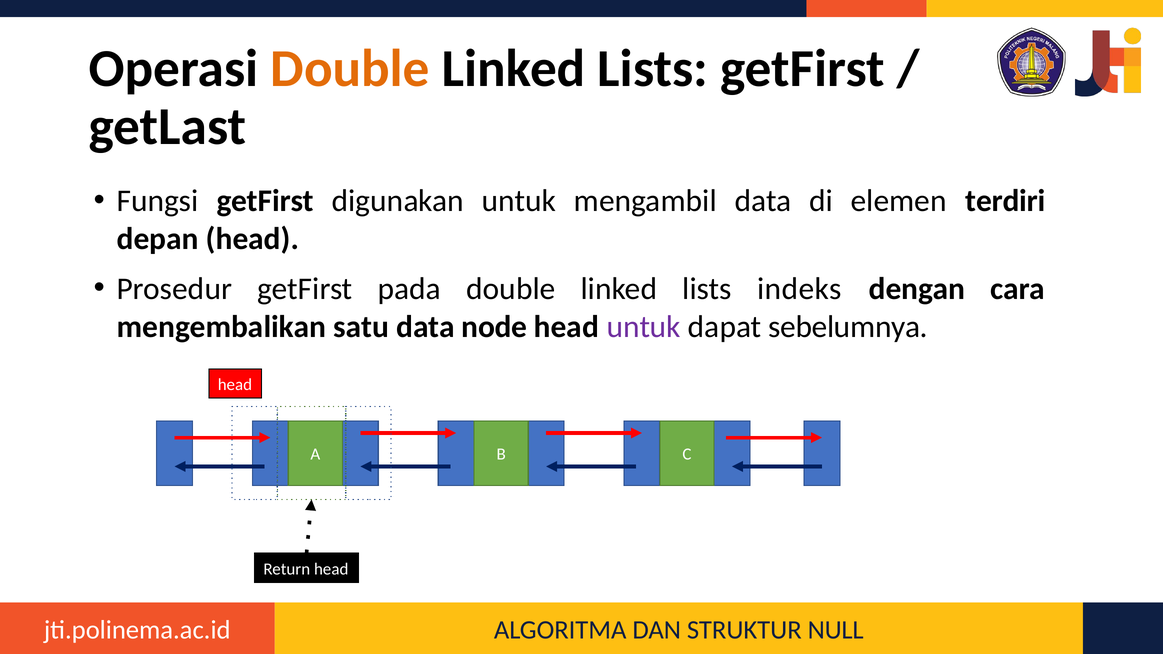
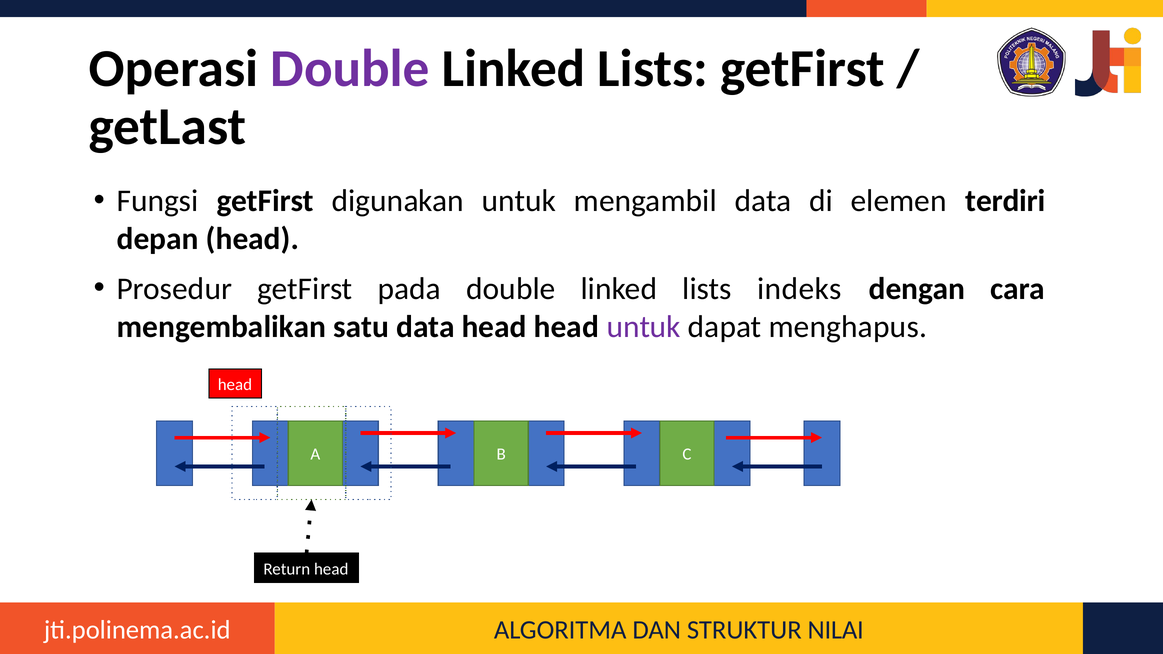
Double colour: orange -> purple (350, 69)
data node: node -> head (494, 327)
sebelumnya: sebelumnya -> menghapus (848, 327)
NULL: NULL -> NILAI (836, 630)
